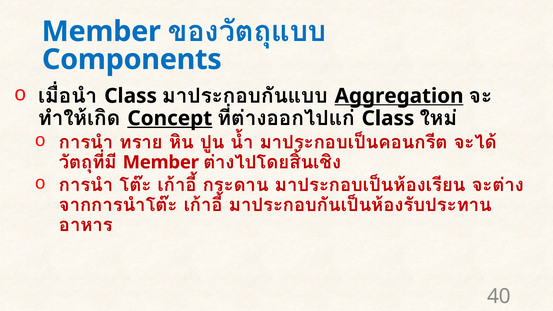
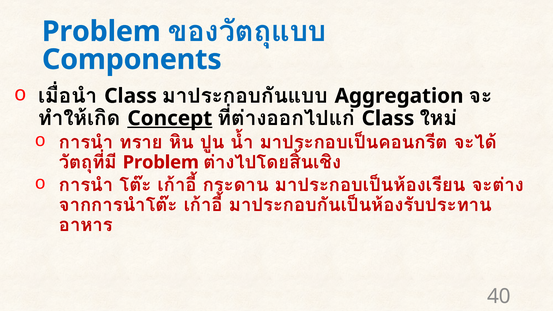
Member: Member -> Problem (101, 32)
Aggregation underline: present -> none (399, 96)
Member: Member -> Problem (161, 162)
